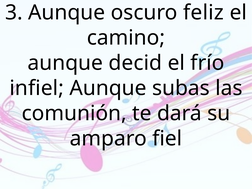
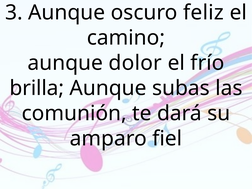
decid: decid -> dolor (135, 63)
infiel: infiel -> brilla (37, 88)
